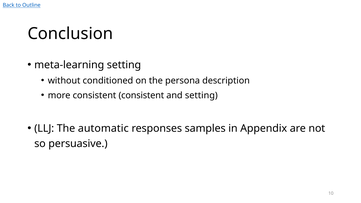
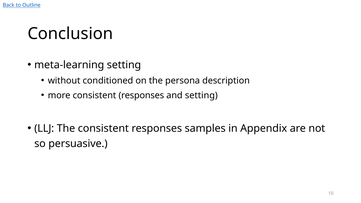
more consistent consistent: consistent -> responses (141, 95)
The automatic: automatic -> consistent (103, 128)
